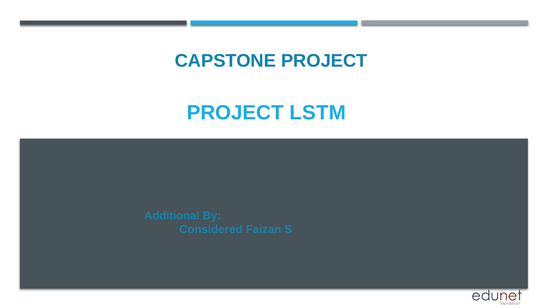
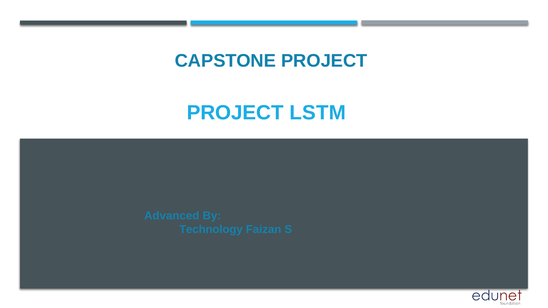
Additional: Additional -> Advanced (172, 216)
Considered: Considered -> Technology (211, 230)
